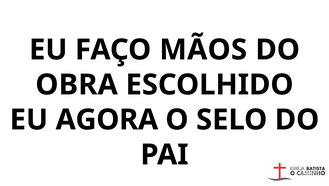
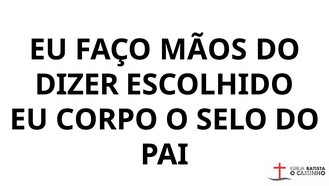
OBRA: OBRA -> DIZER (77, 85)
AGORA: AGORA -> CORPO (107, 120)
